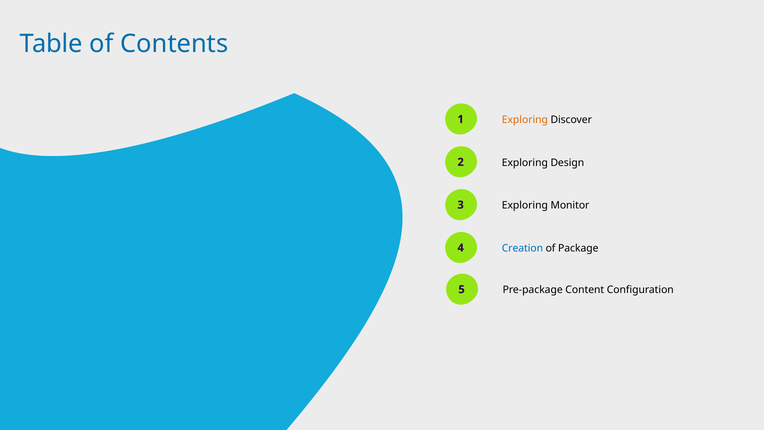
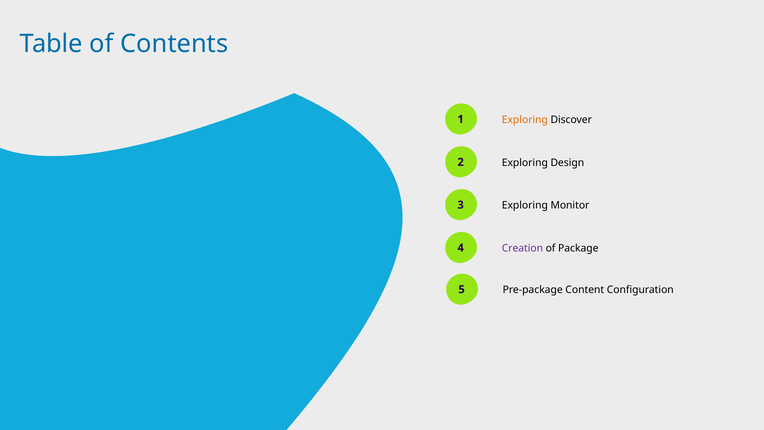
Creation colour: blue -> purple (522, 248)
